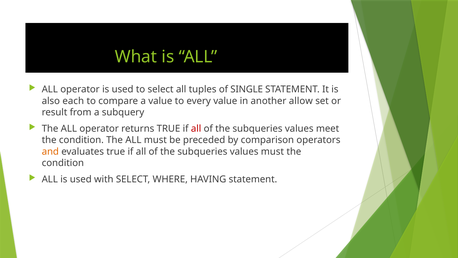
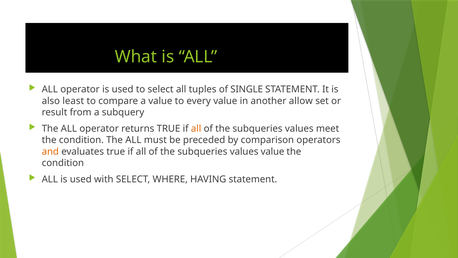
each: each -> least (73, 101)
all colour: red -> orange (196, 128)
values must: must -> value (273, 151)
